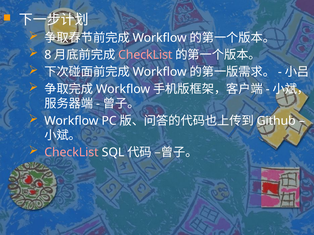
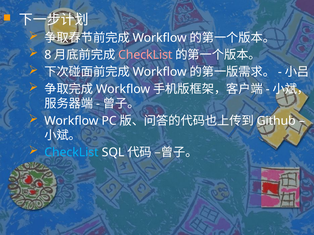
CheckList colour: pink -> light blue (71, 153)
